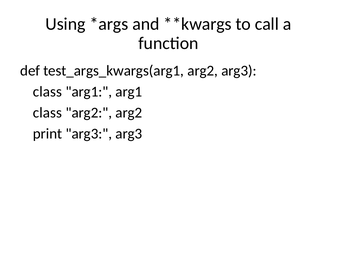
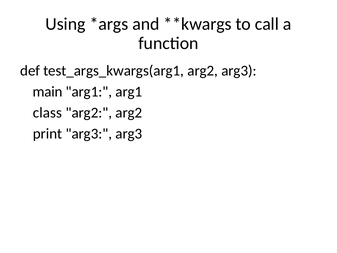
class: class -> main (48, 92)
